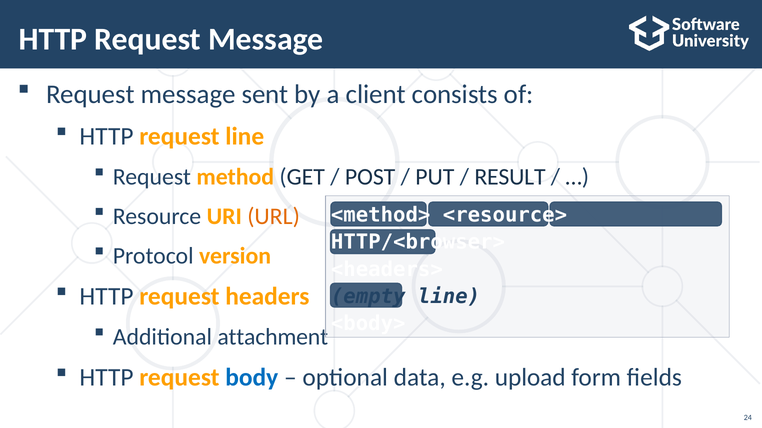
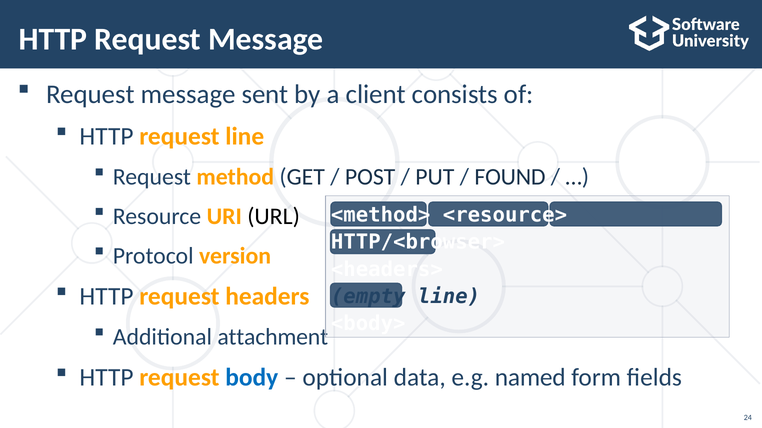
RESULT: RESULT -> FOUND (510, 177)
URL colour: orange -> black (274, 217)
upload: upload -> named (530, 378)
